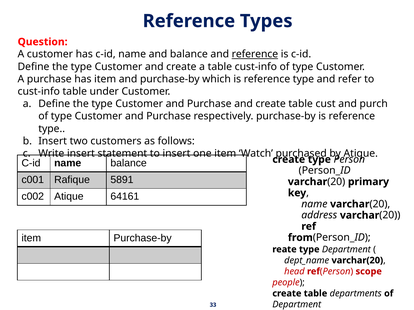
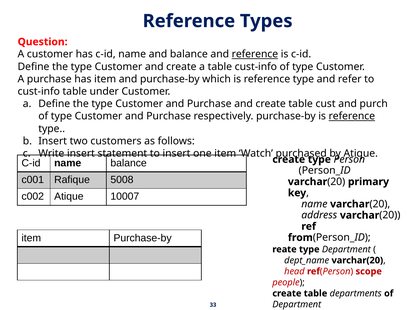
reference underline: none -> present (352, 116)
5891: 5891 -> 5008 (122, 180)
64161: 64161 -> 10007 (125, 197)
